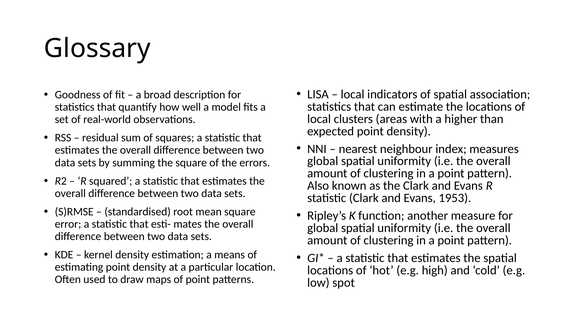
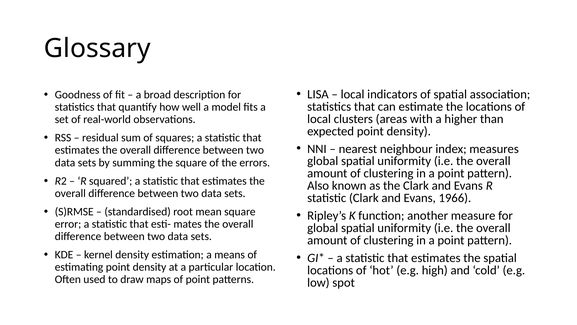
1953: 1953 -> 1966 (455, 198)
